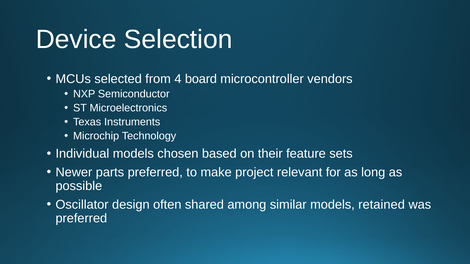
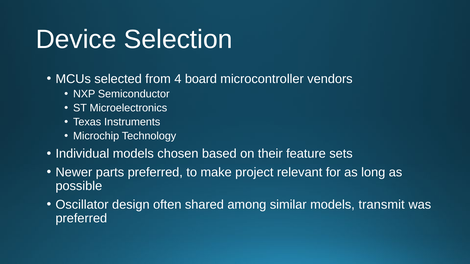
retained: retained -> transmit (382, 205)
